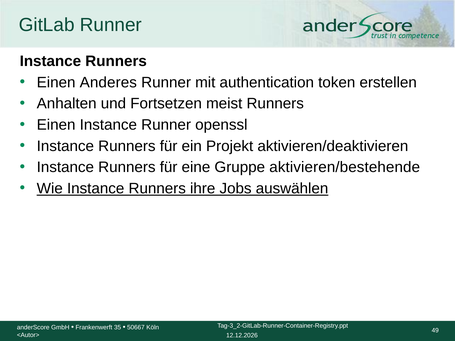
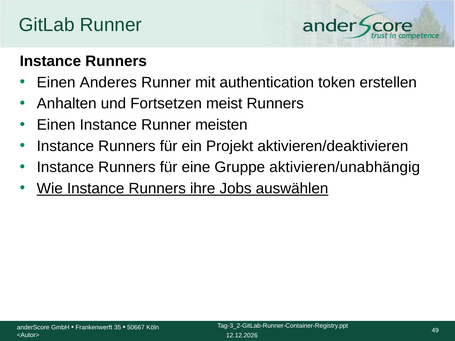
openssl: openssl -> meisten (221, 125)
aktivieren/bestehende: aktivieren/bestehende -> aktivieren/unabhängig (345, 167)
